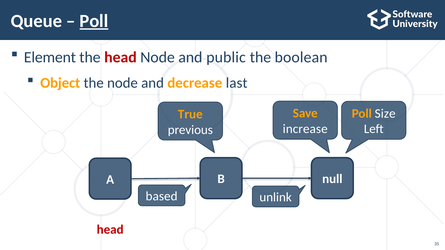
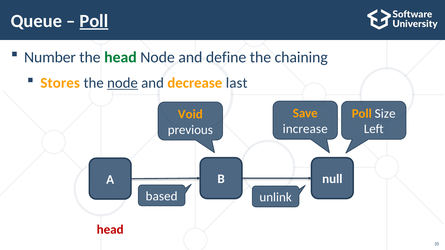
Element: Element -> Number (50, 57)
head colour: red -> green (120, 57)
public: public -> define (226, 57)
boolean: boolean -> chaining (301, 57)
Object: Object -> Stores (60, 83)
node underline: none -> present (122, 83)
True: True -> Void (190, 114)
